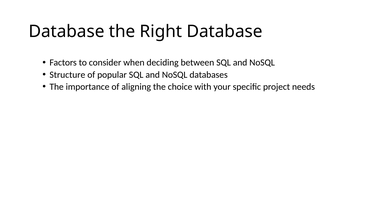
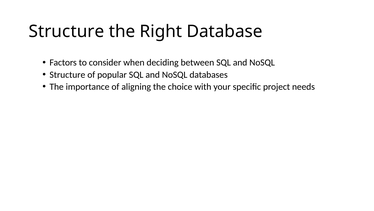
Database: Database -> Structure (66, 31)
